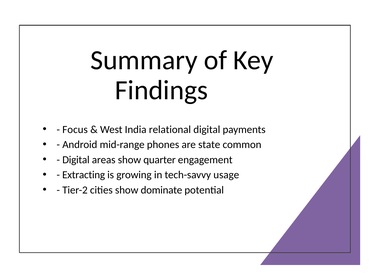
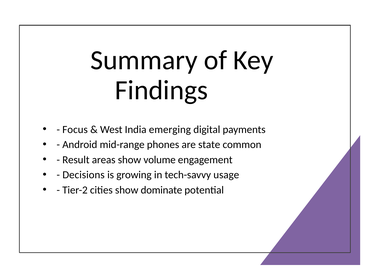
relational: relational -> emerging (170, 129)
Digital: Digital -> Result (76, 159)
quarter: quarter -> volume (160, 159)
Extracting: Extracting -> Decisions (84, 175)
